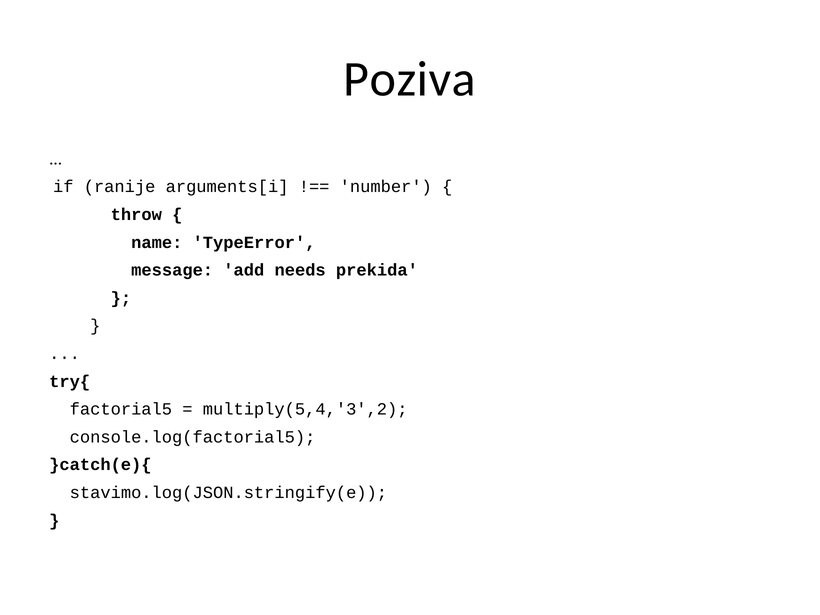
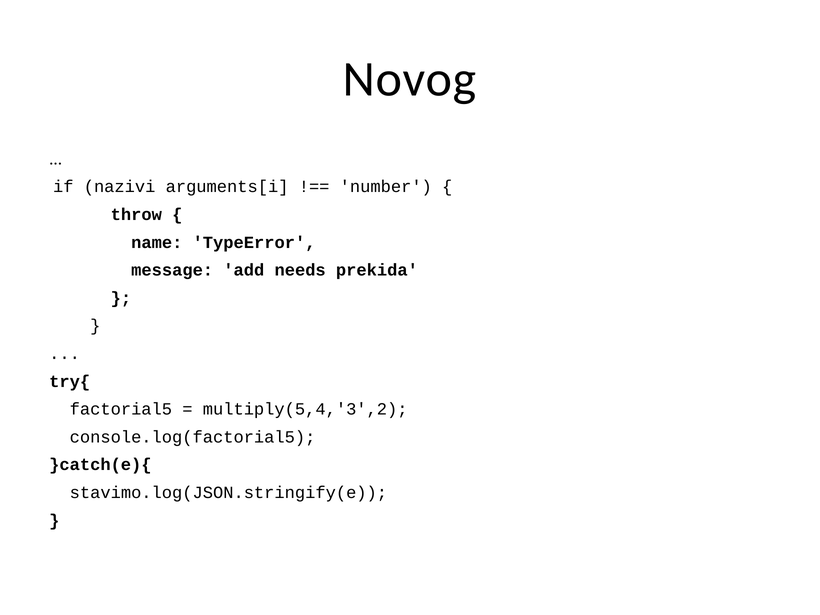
Poziva: Poziva -> Novog (410, 79)
ranije: ranije -> nazivi (120, 187)
